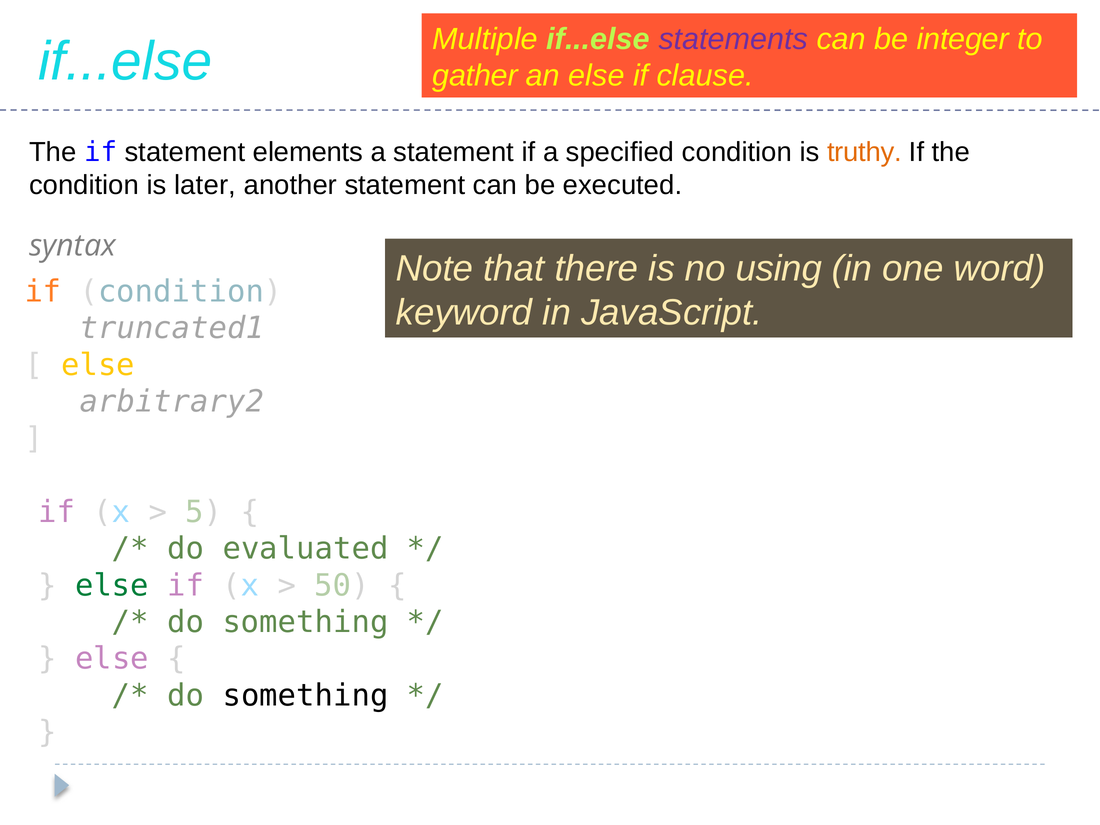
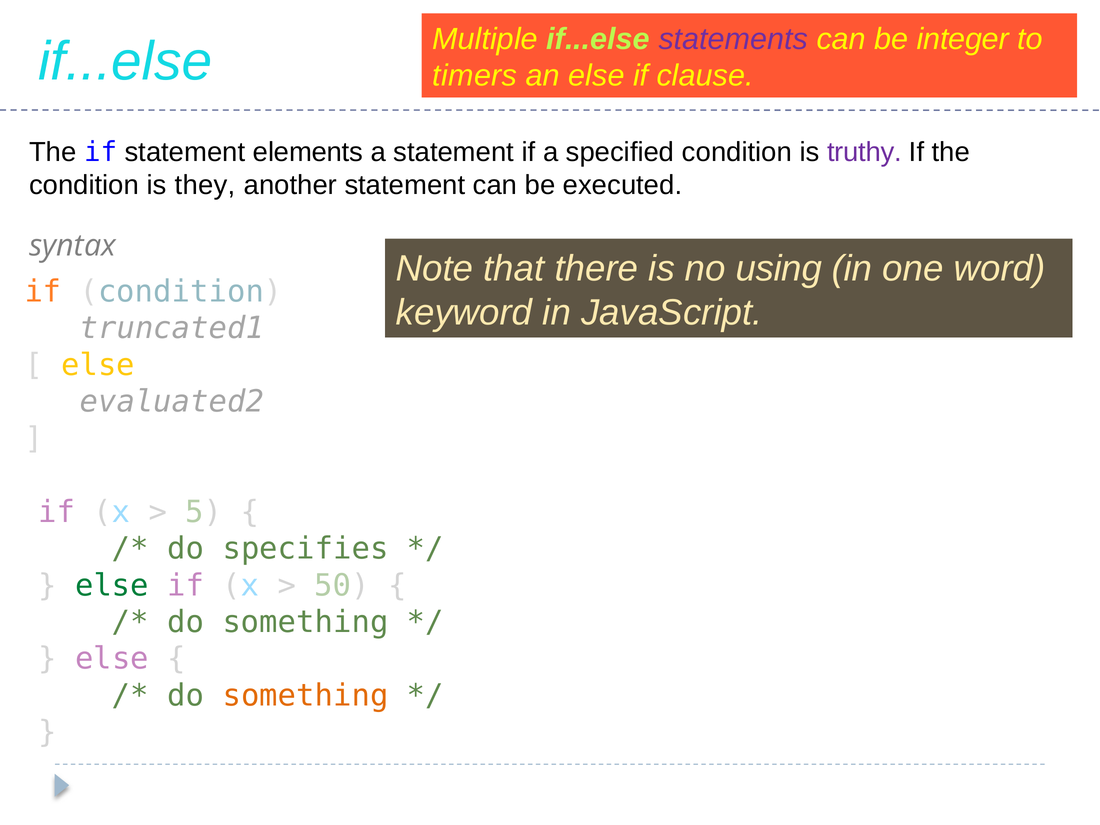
gather: gather -> timers (475, 76)
truthy colour: orange -> purple (864, 152)
later: later -> they (205, 185)
arbitrary2: arbitrary2 -> evaluated2 (172, 402)
evaluated: evaluated -> specifies (306, 549)
something colour: black -> orange (306, 696)
